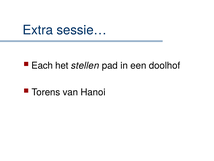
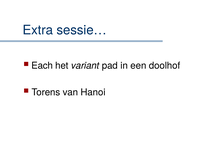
stellen: stellen -> variant (85, 65)
